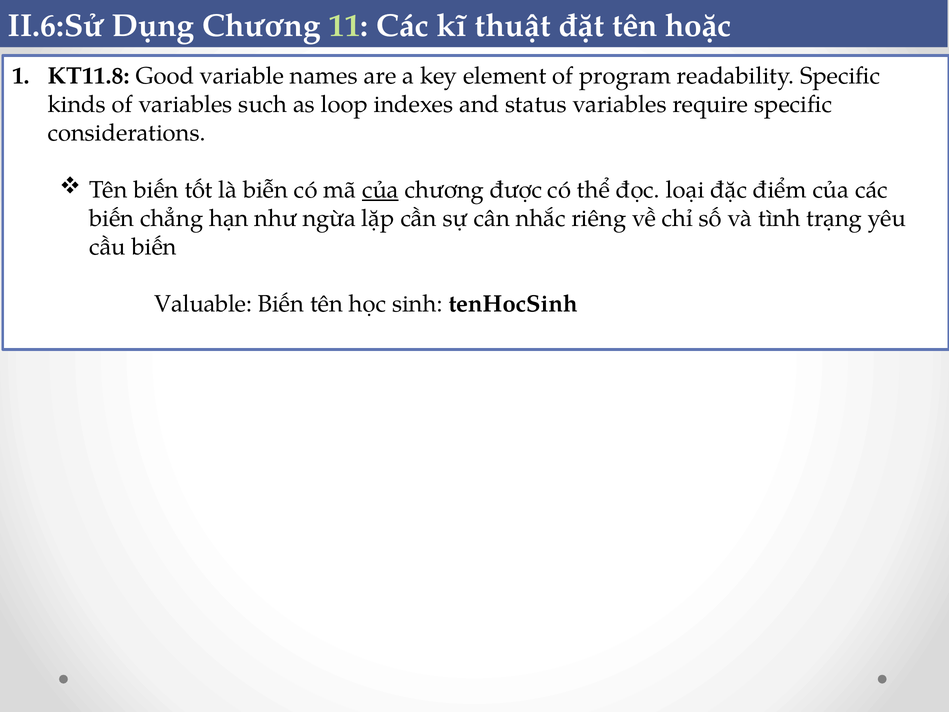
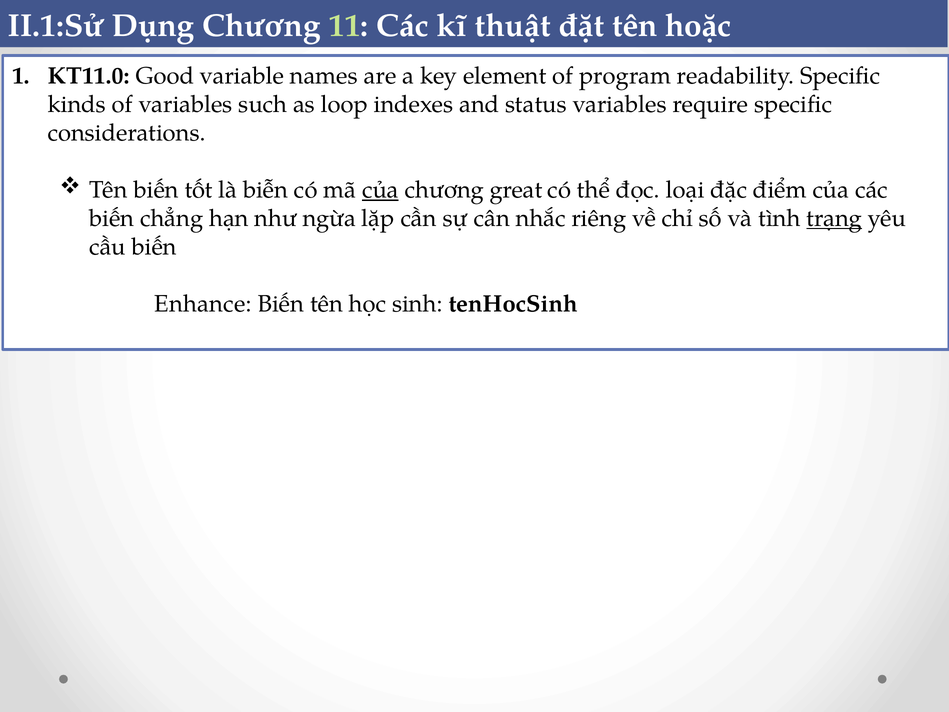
II.6:Sử: II.6:Sử -> II.1:Sử (56, 26)
KT11.8: KT11.8 -> KT11.0 (89, 76)
được: được -> great (516, 190)
trạng underline: none -> present (834, 218)
Valuable: Valuable -> Enhance (203, 304)
